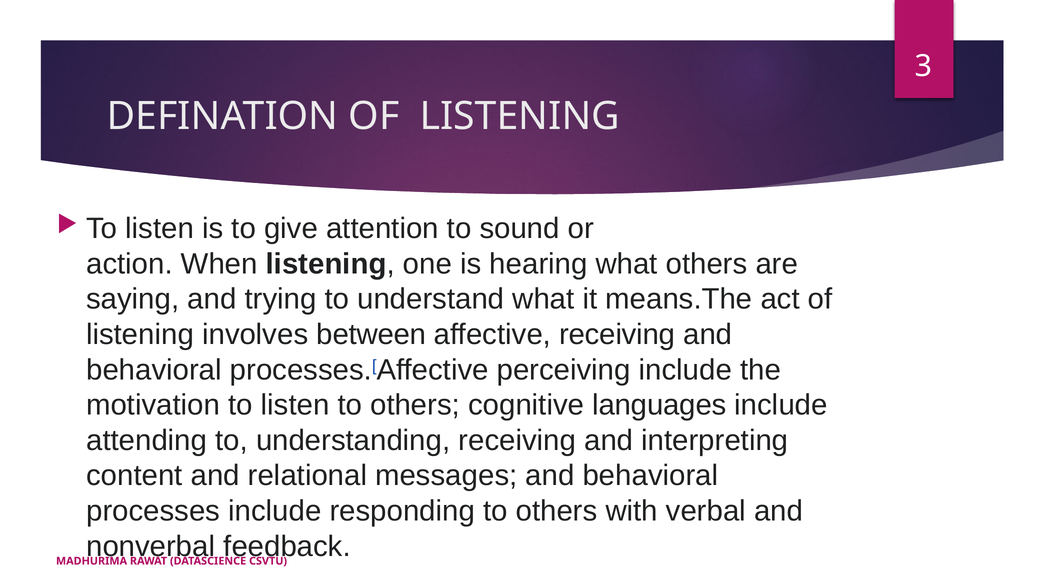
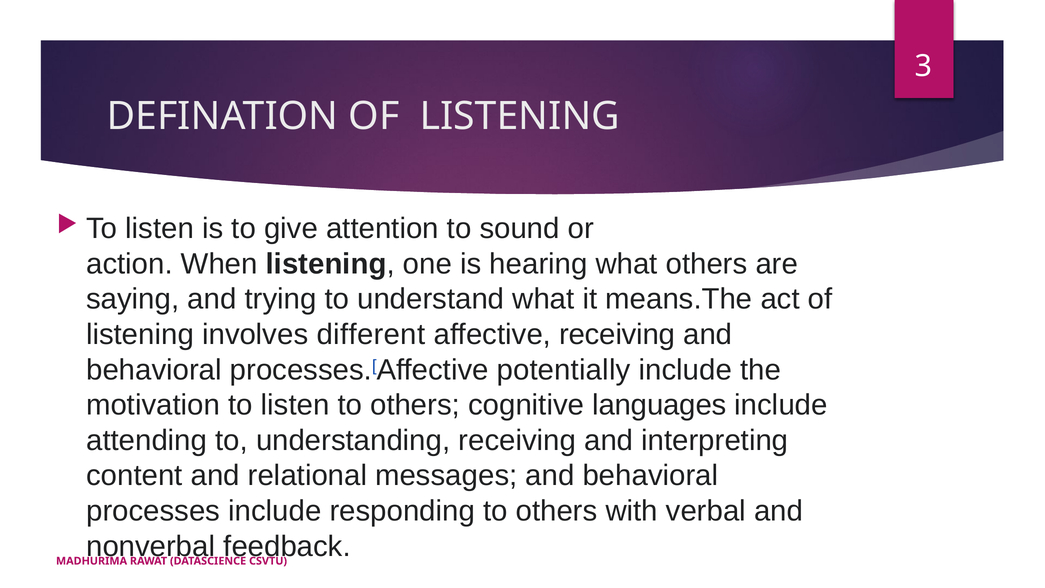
between: between -> different (371, 334)
perceiving: perceiving -> potentially (564, 370)
